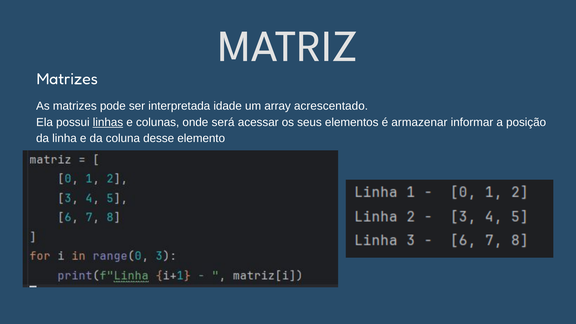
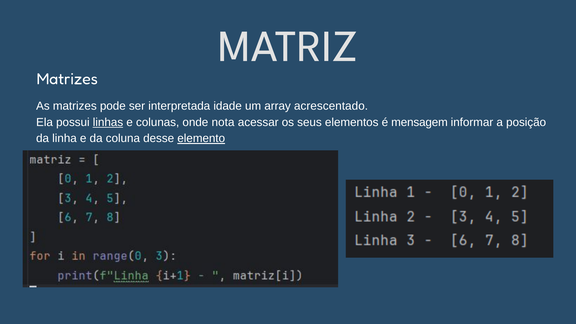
será: será -> nota (223, 122)
armazenar: armazenar -> mensagem (419, 122)
elemento underline: none -> present (201, 139)
